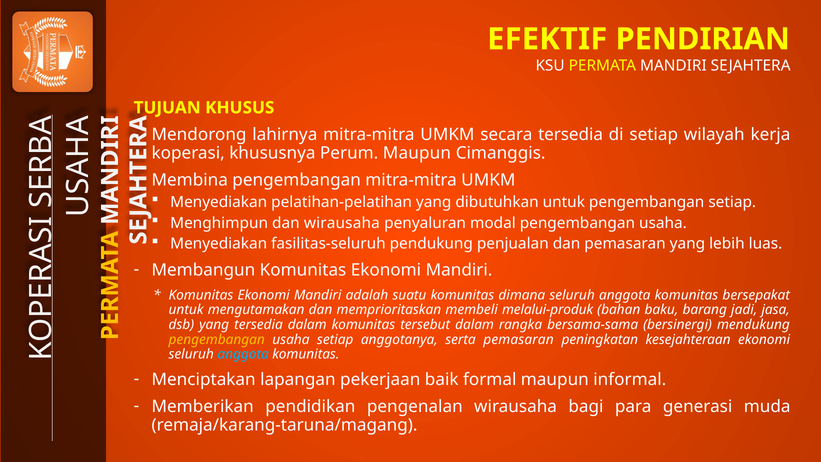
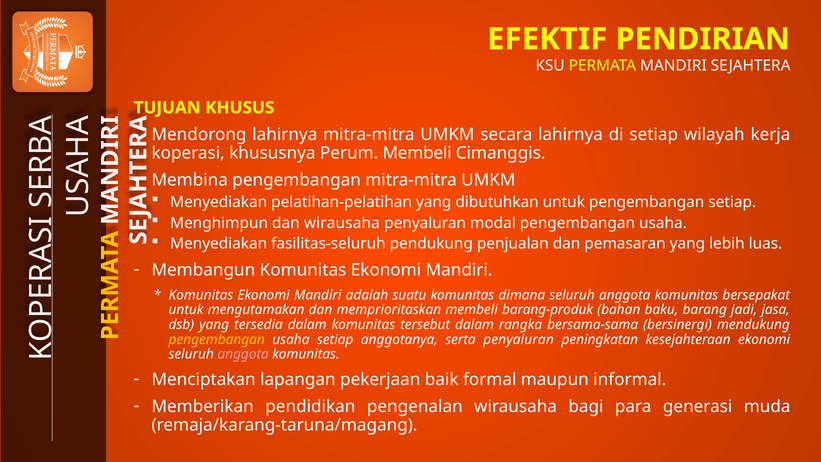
secara tersedia: tersedia -> lahirnya (571, 135)
Perum Maupun: Maupun -> Membeli (417, 153)
melalui-produk: melalui-produk -> barang-produk (548, 310)
serta pemasaran: pemasaran -> penyaluran (519, 339)
anggota colour: light blue -> pink (243, 354)
